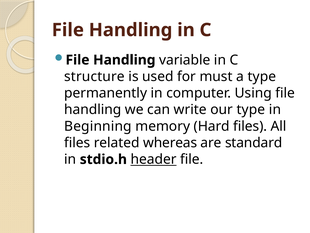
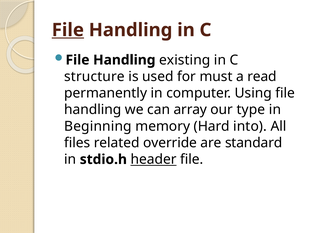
File underline: none -> present (68, 30)
variable: variable -> existing (185, 60)
a type: type -> read (262, 76)
write: write -> array (190, 109)
Hard files: files -> into (250, 126)
whereas: whereas -> override (170, 143)
